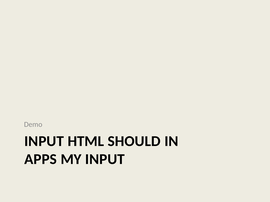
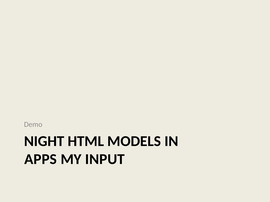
INPUT: INPUT -> NIGHT (44, 142)
SHOULD: SHOULD -> MODELS (134, 142)
